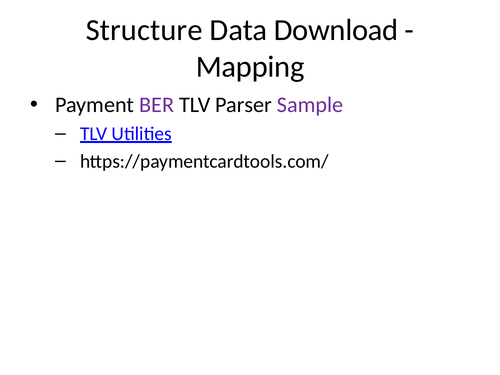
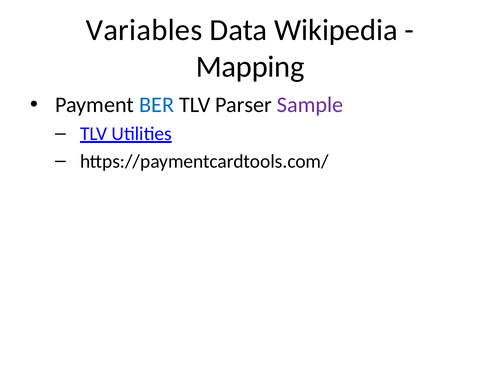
Structure: Structure -> Variables (144, 30)
Download: Download -> Wikipedia (336, 30)
BER colour: purple -> blue (157, 105)
